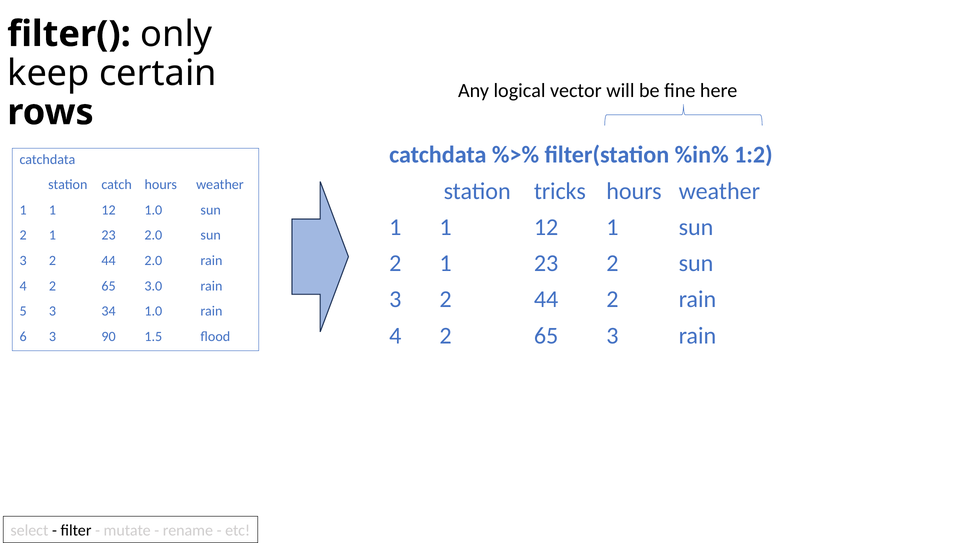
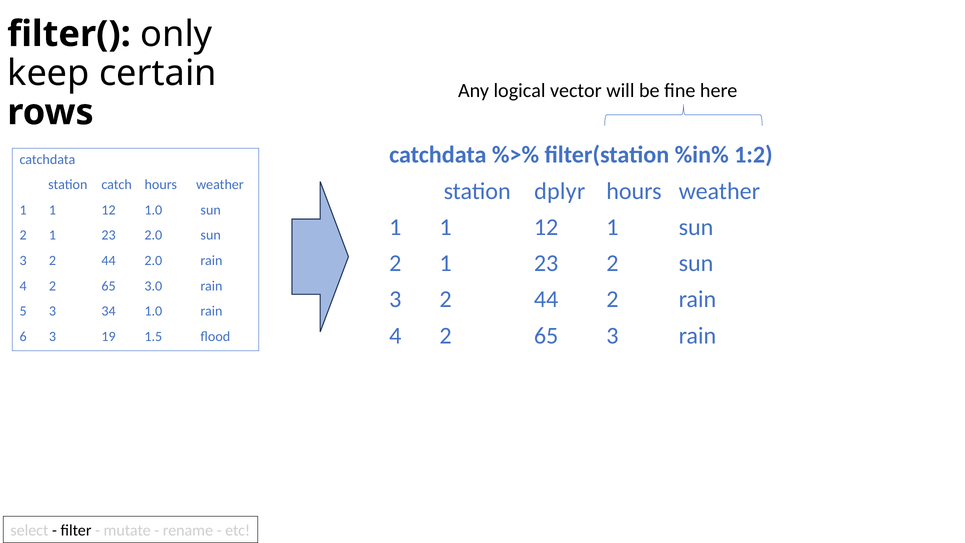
tricks: tricks -> dplyr (560, 191)
90: 90 -> 19 (109, 336)
